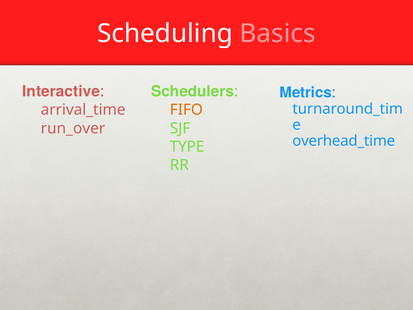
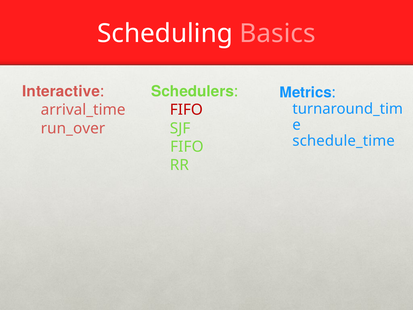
FIFO colour: orange -> red (186, 110)
overhead_time: overhead_time -> schedule_time (344, 141)
TYPE: TYPE -> FIFO (187, 147)
